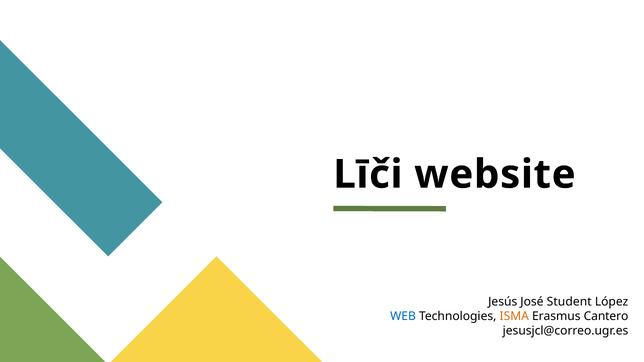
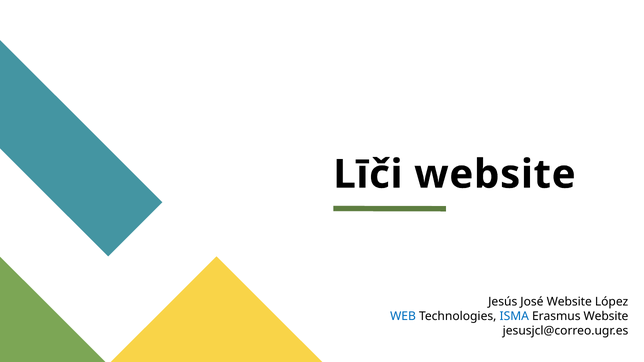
José Student: Student -> Website (569, 302)
ISMA colour: orange -> blue (514, 317)
Erasmus Cantero: Cantero -> Website (606, 317)
